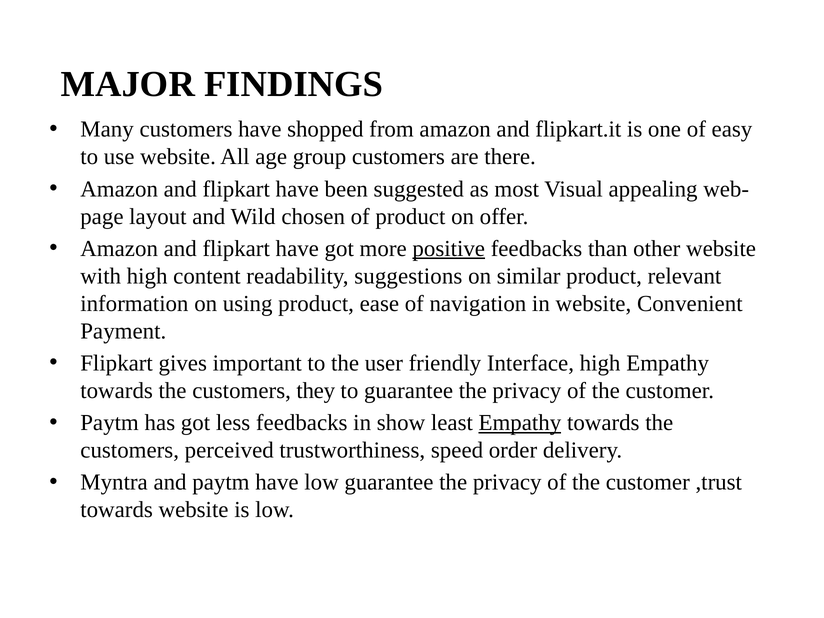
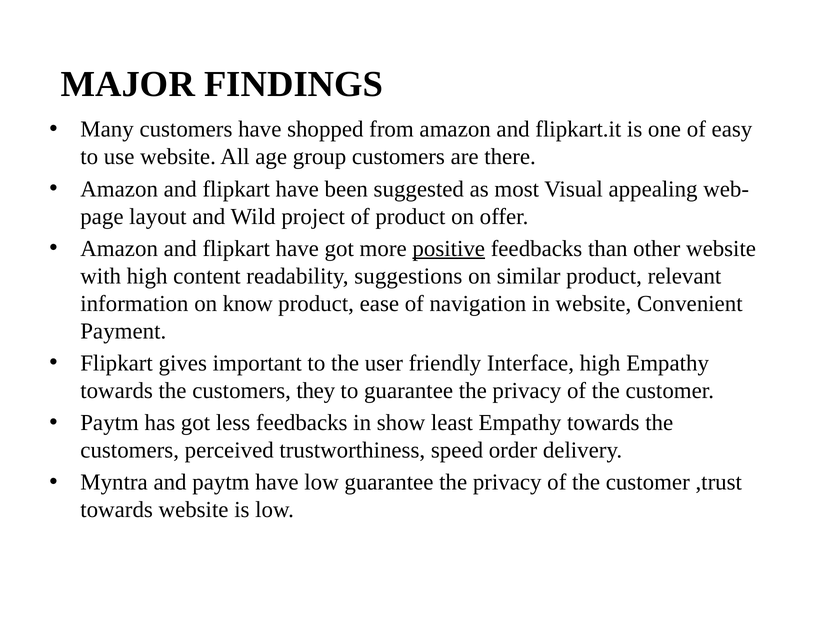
chosen: chosen -> project (313, 216)
using: using -> know (248, 304)
Empathy underline: present -> none (520, 423)
